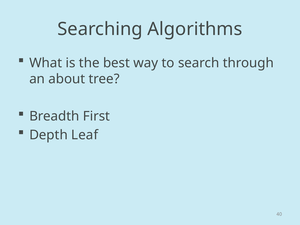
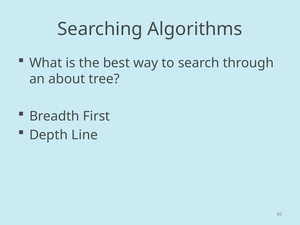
Leaf: Leaf -> Line (85, 135)
